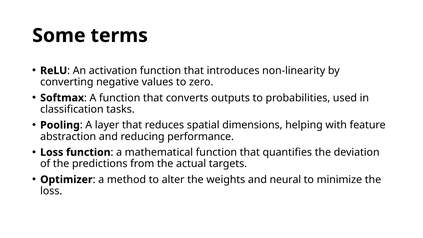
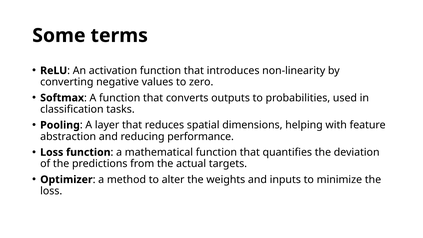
neural: neural -> inputs (285, 180)
